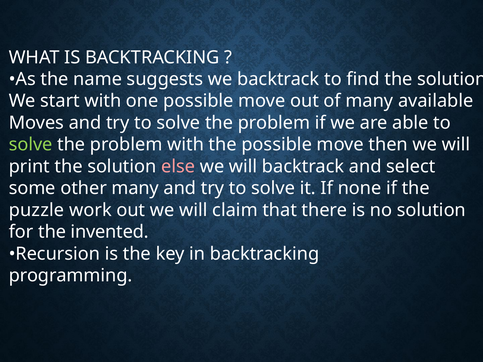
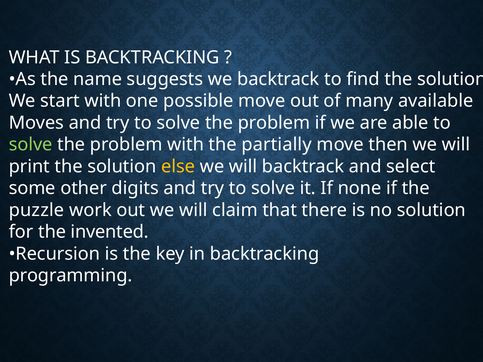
the possible: possible -> partially (277, 145)
else colour: pink -> yellow (178, 167)
other many: many -> digits (135, 188)
